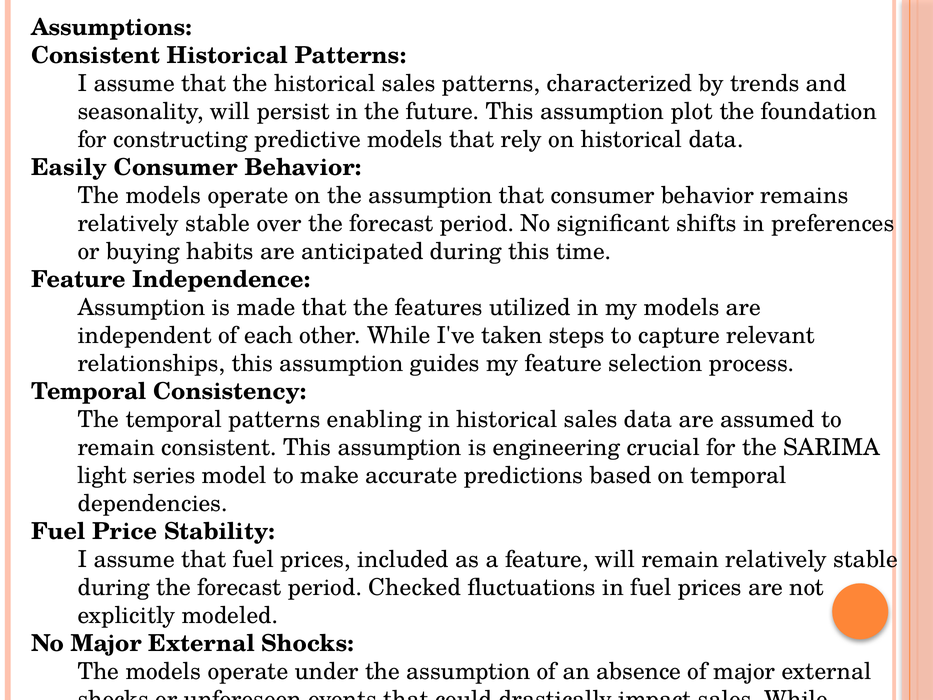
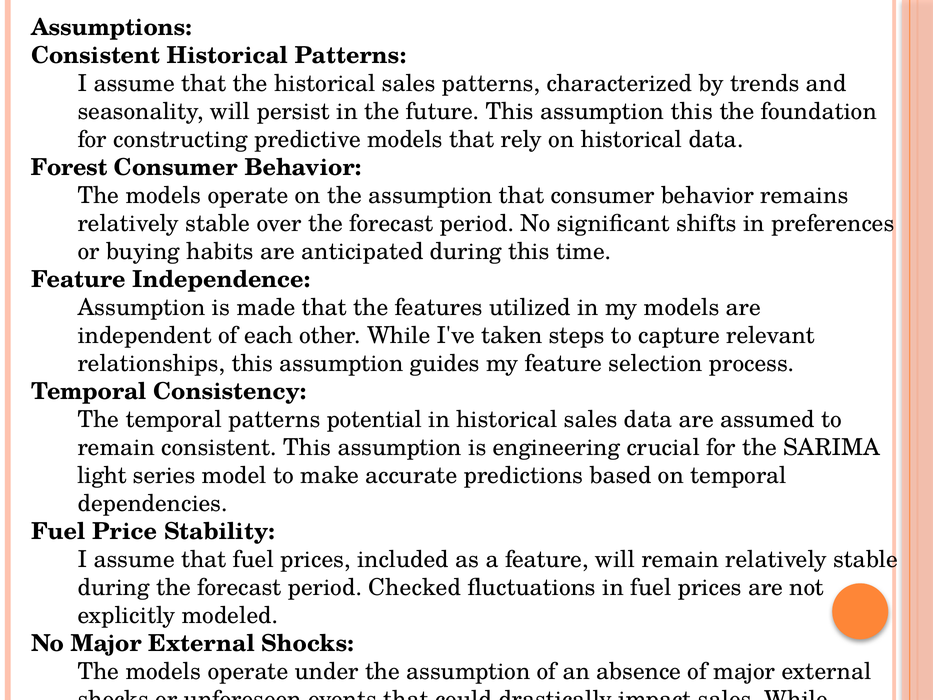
assumption plot: plot -> this (692, 111)
Easily: Easily -> Forest (69, 167)
enabling: enabling -> potential (374, 419)
